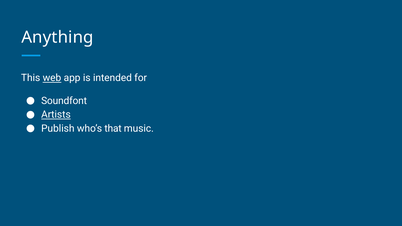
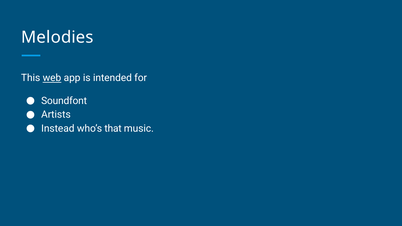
Anything: Anything -> Melodies (57, 37)
Artists underline: present -> none (56, 115)
Publish: Publish -> Instead (58, 129)
